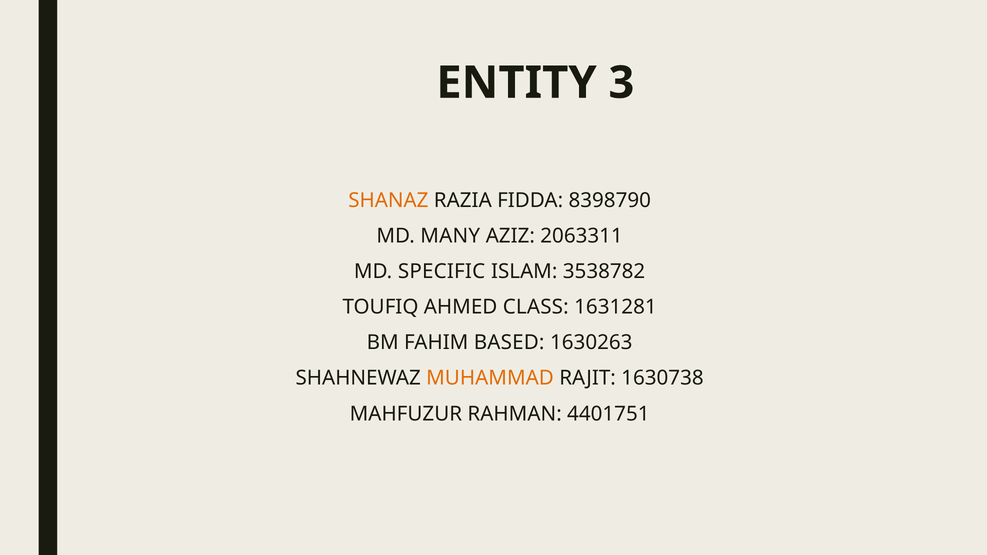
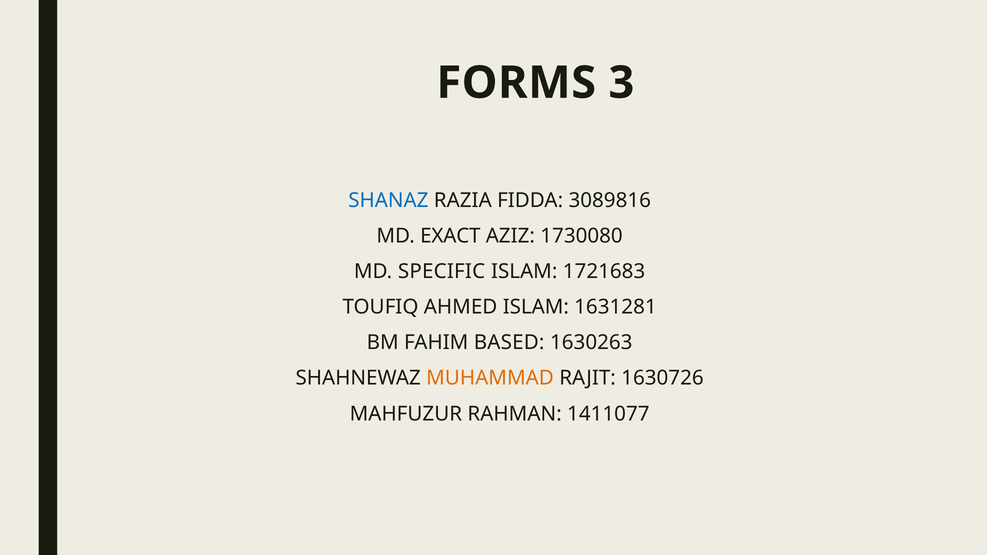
ENTITY: ENTITY -> FORMS (516, 83)
SHANAZ colour: orange -> blue (388, 201)
8398790: 8398790 -> 3089816 (610, 201)
MANY: MANY -> EXACT (450, 236)
2063311: 2063311 -> 1730080 (582, 236)
3538782: 3538782 -> 1721683 (604, 272)
AHMED CLASS: CLASS -> ISLAM (536, 307)
1630738: 1630738 -> 1630726 (662, 378)
4401751: 4401751 -> 1411077 (608, 414)
